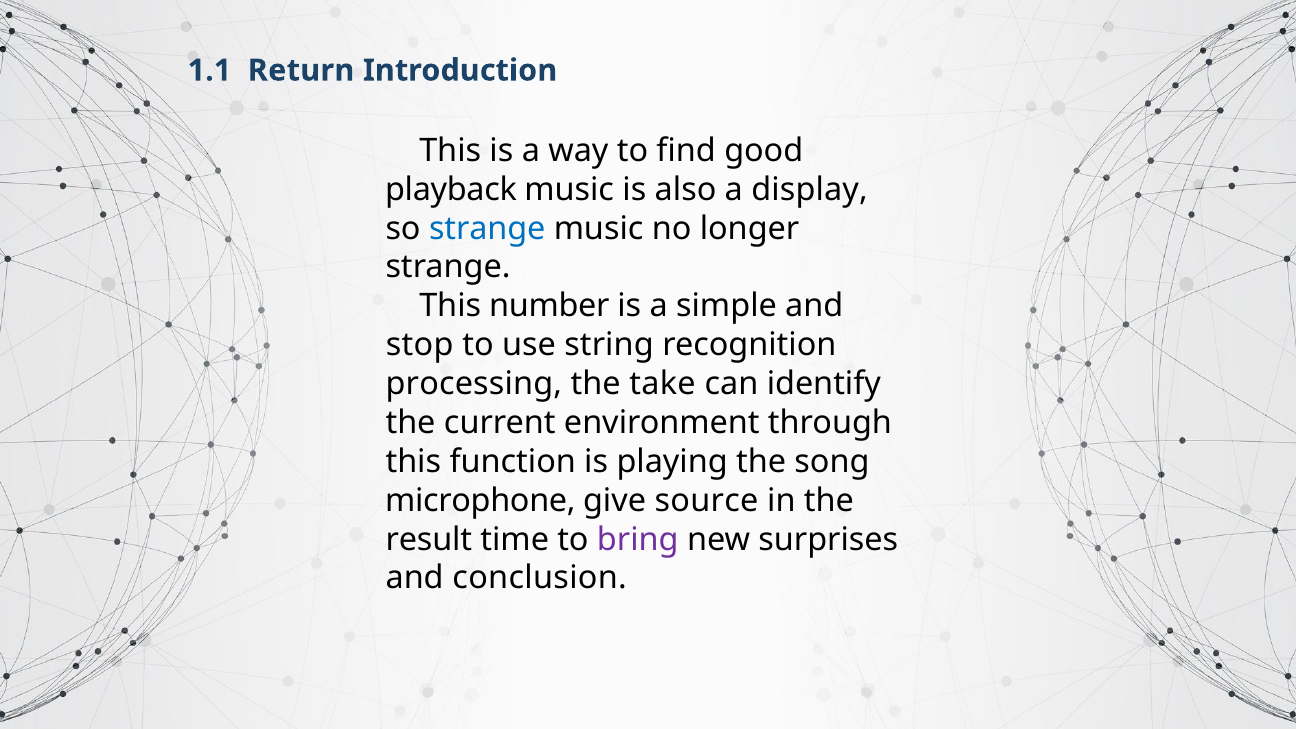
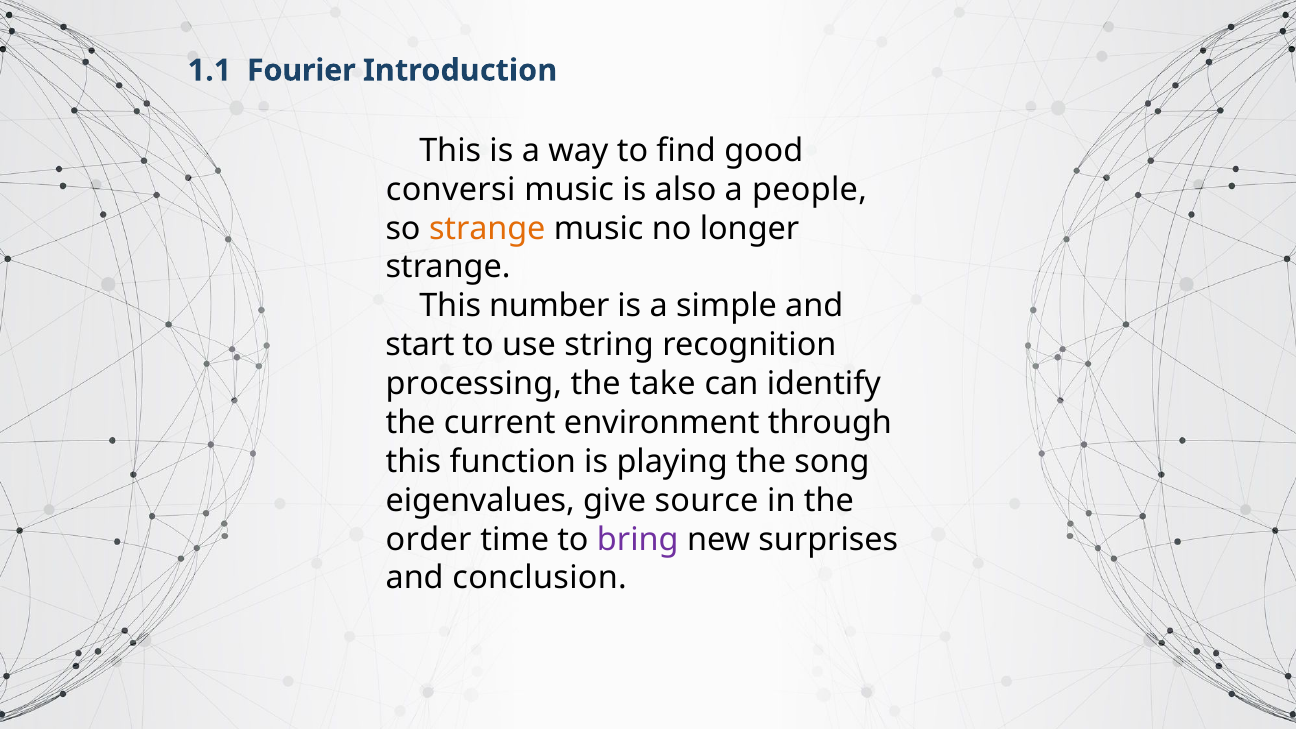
Return: Return -> Fourier (301, 70)
playback: playback -> conversi (451, 189)
display: display -> people (809, 189)
strange colour: blue -> orange (487, 228)
stop: stop -> start (420, 345)
microphone: microphone -> eigenvalues (480, 501)
result: result -> order (429, 539)
